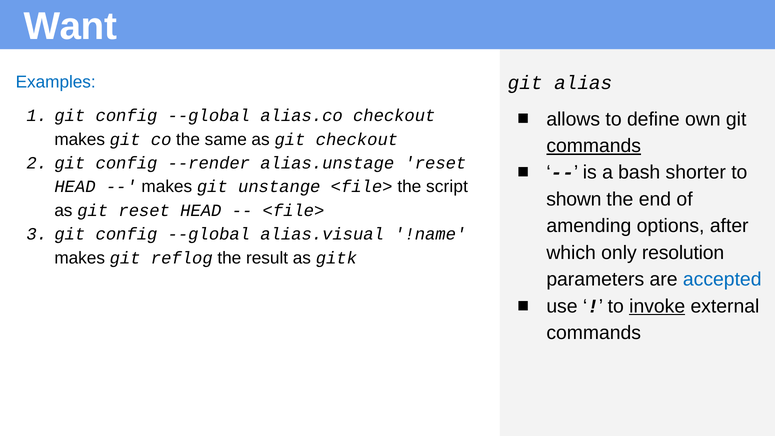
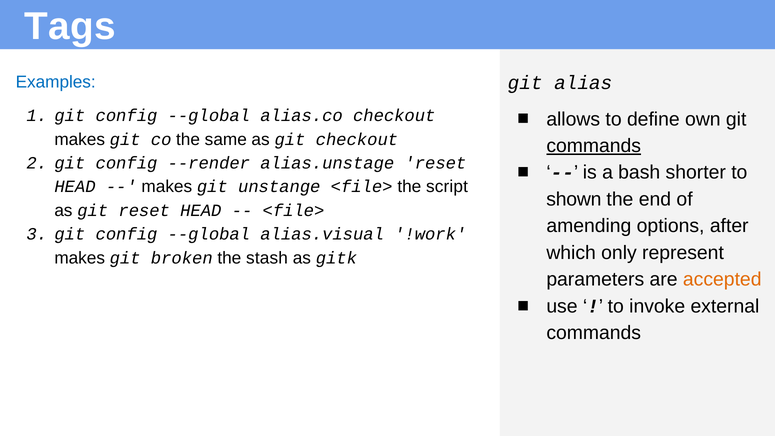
Want: Want -> Tags (70, 26)
!name: !name -> !work (430, 234)
resolution: resolution -> represent (683, 253)
reflog: reflog -> broken (182, 258)
result: result -> stash (267, 258)
accepted colour: blue -> orange (722, 279)
invoke underline: present -> none (657, 306)
